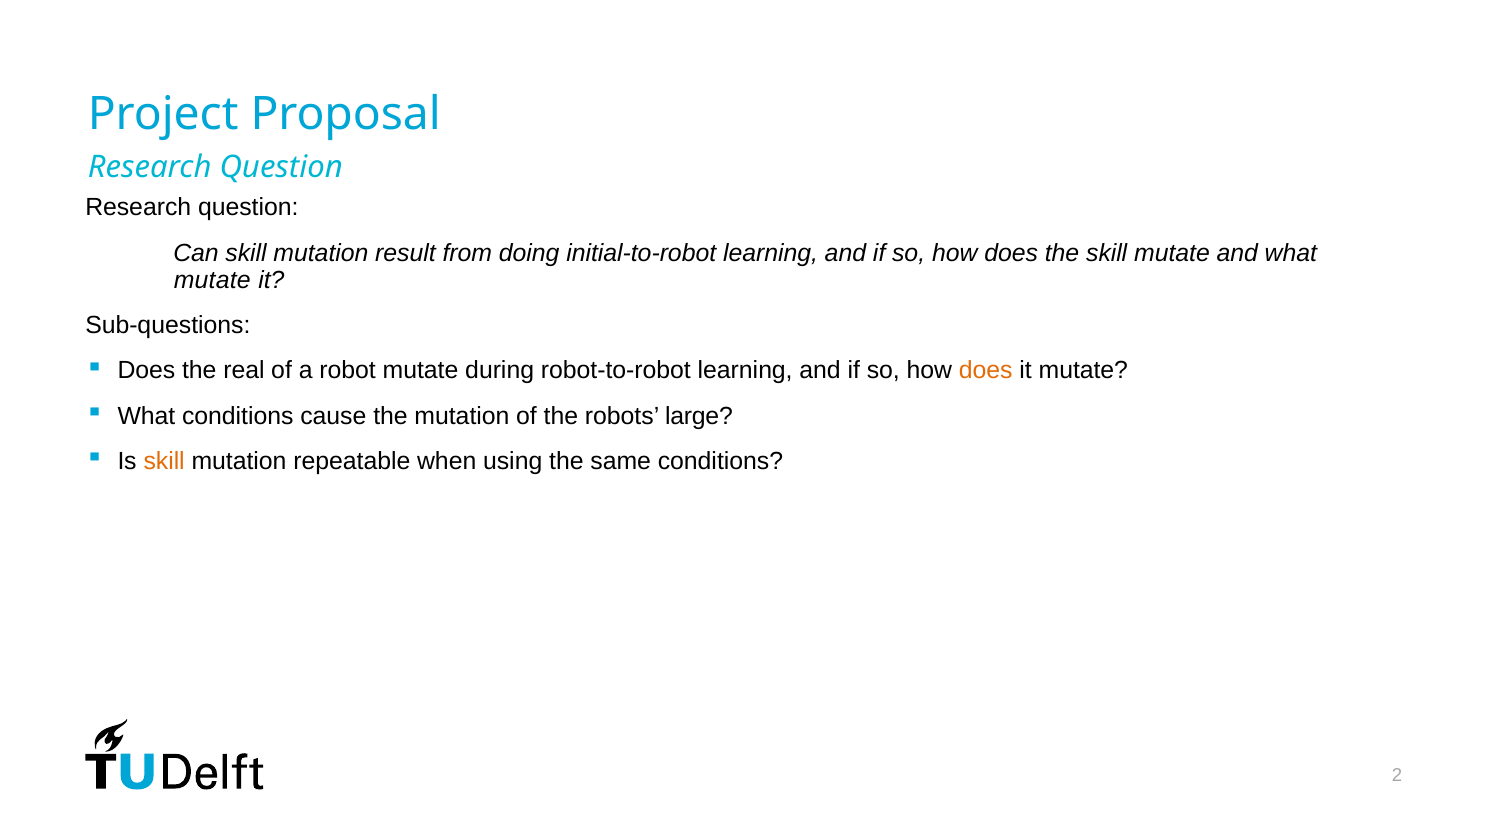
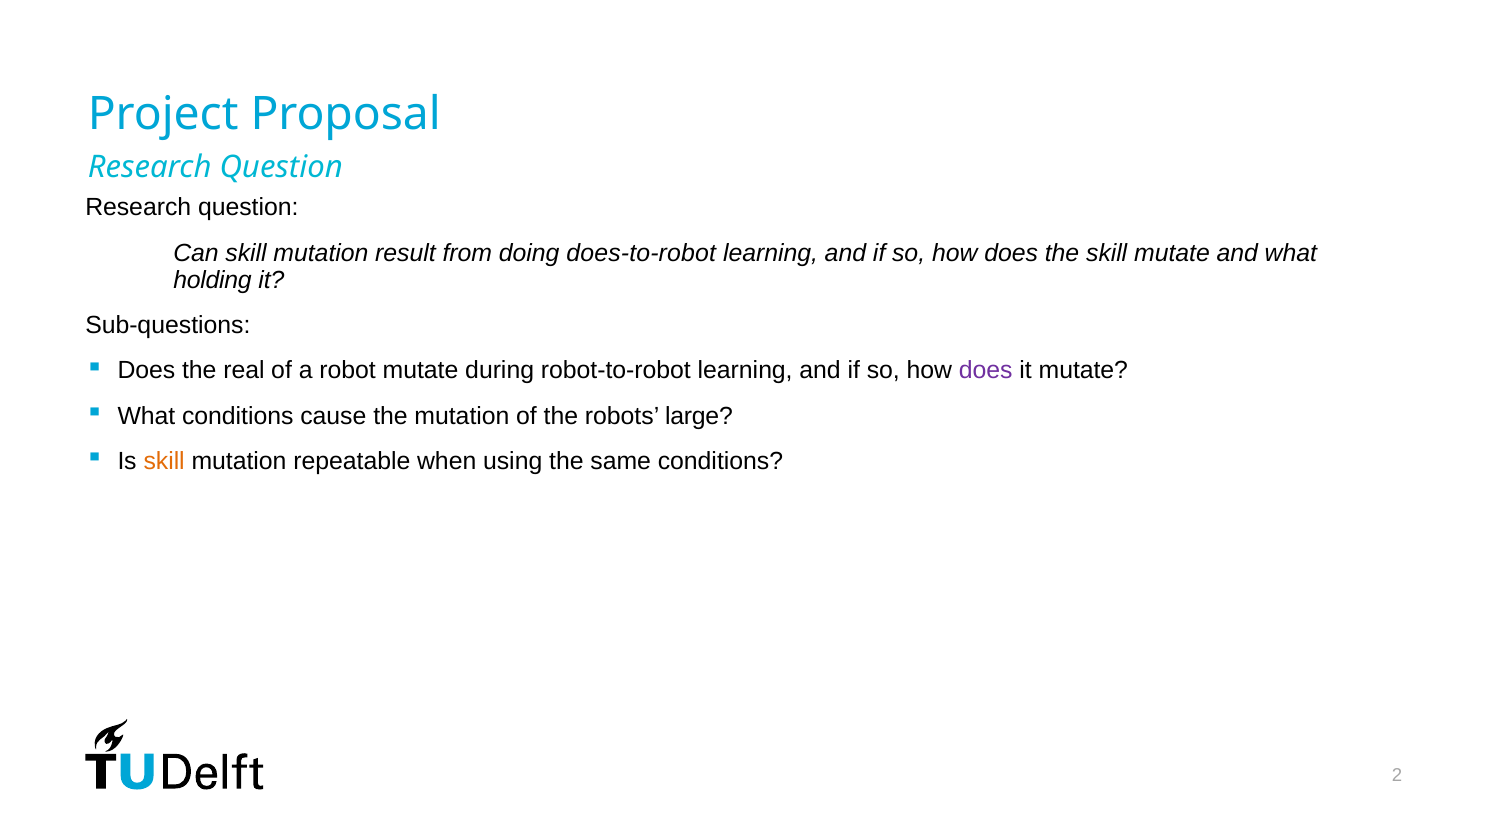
initial-to-robot: initial-to-robot -> does-to-robot (641, 253)
mutate: mutate -> holding (213, 280)
does colour: orange -> purple (986, 371)
